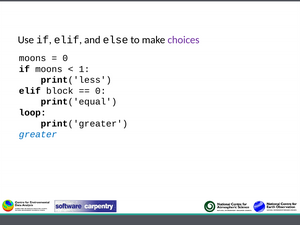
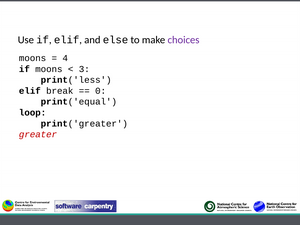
0: 0 -> 4 (65, 58)
1: 1 -> 3 (84, 69)
block: block -> break (60, 91)
greater colour: blue -> red (38, 134)
